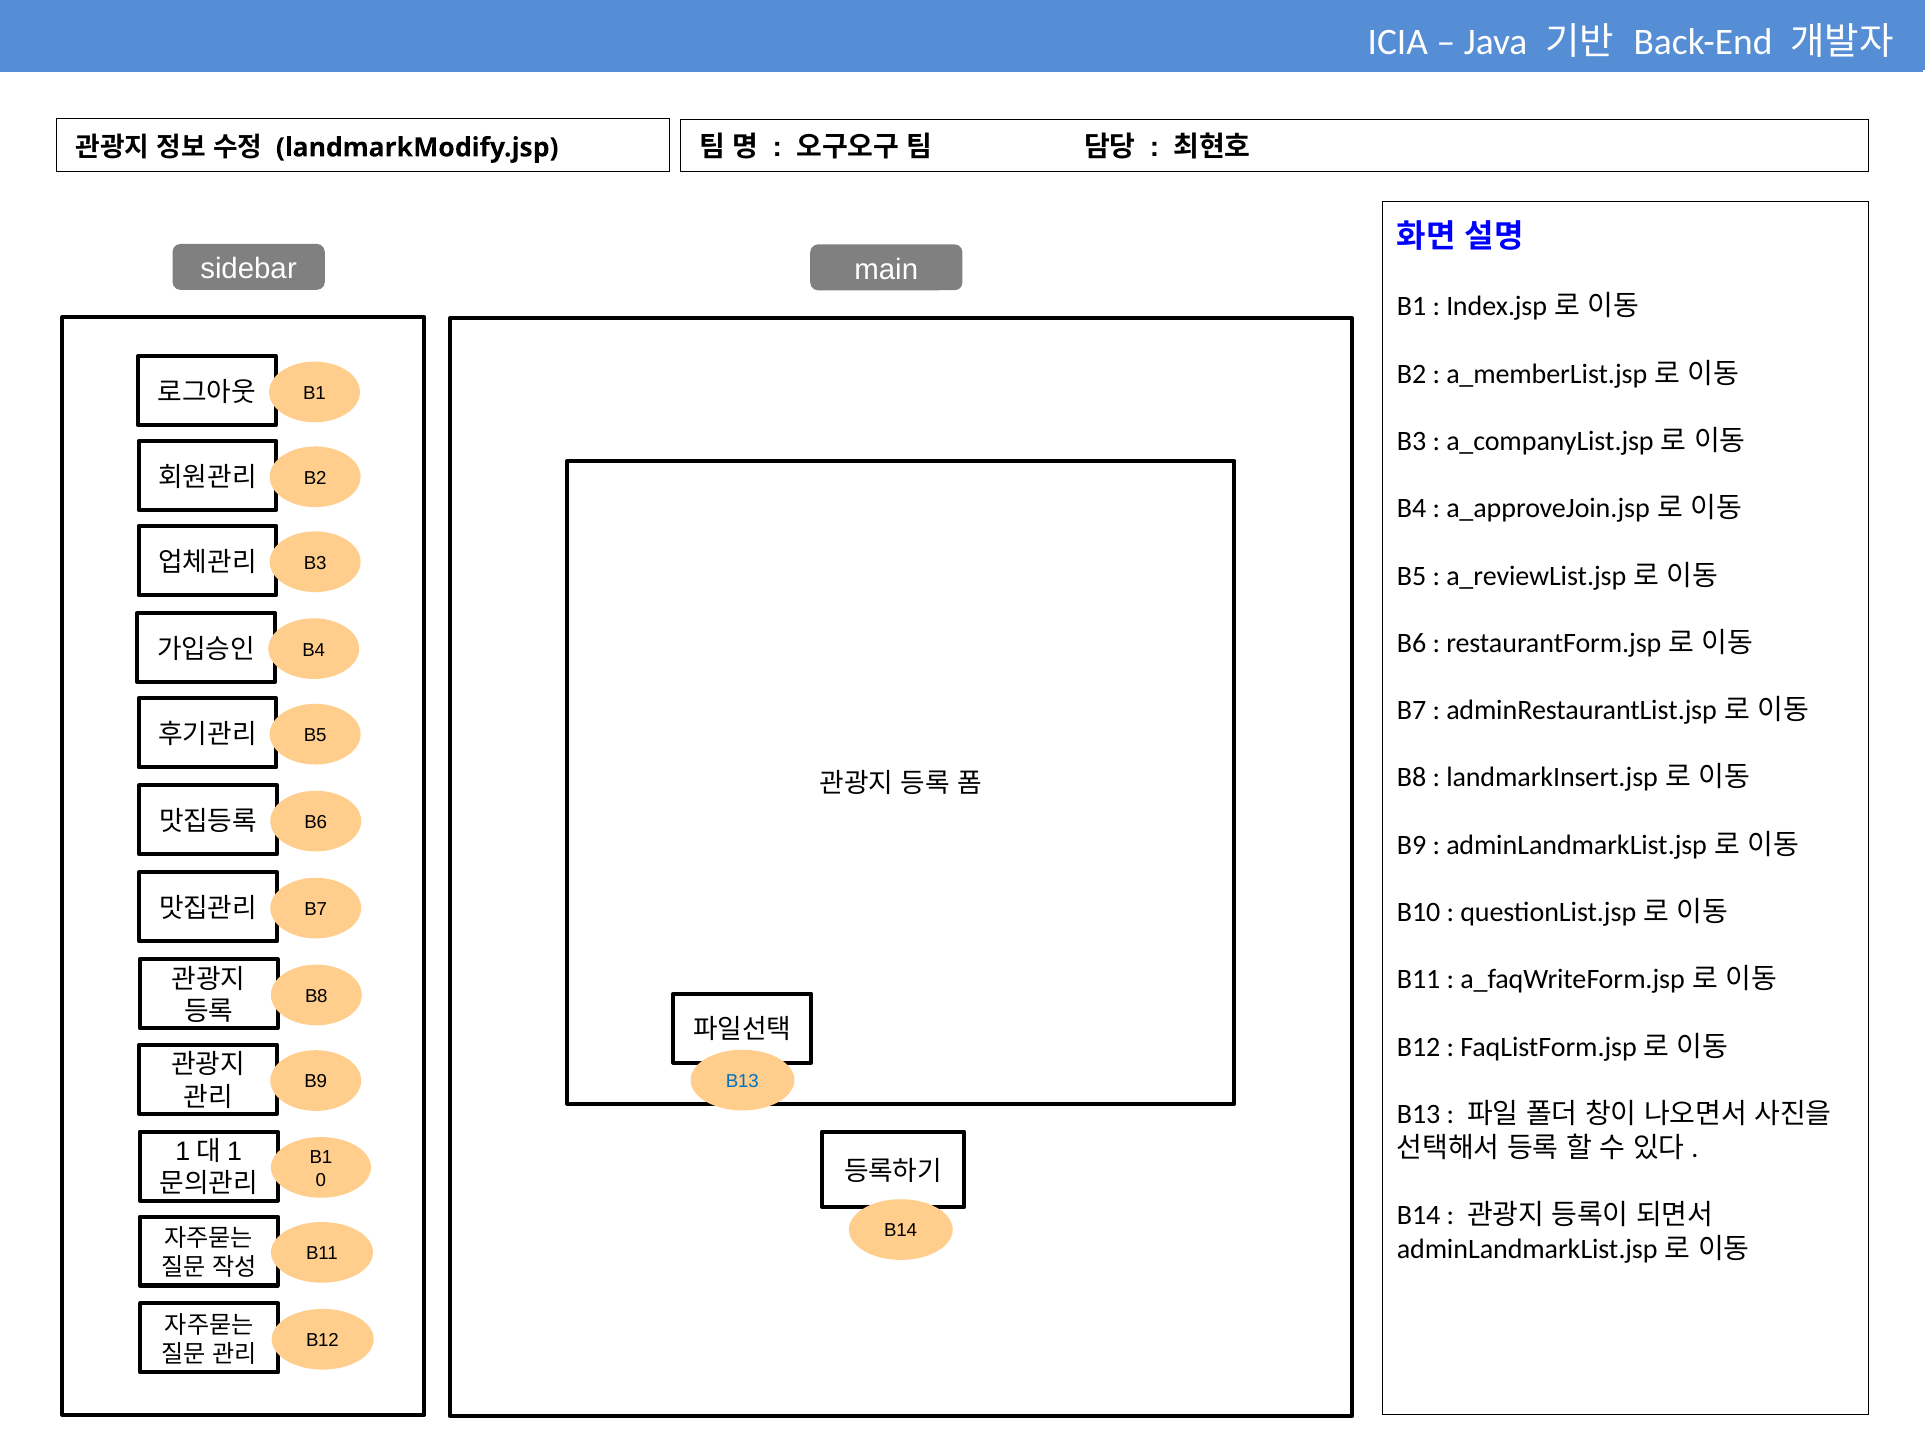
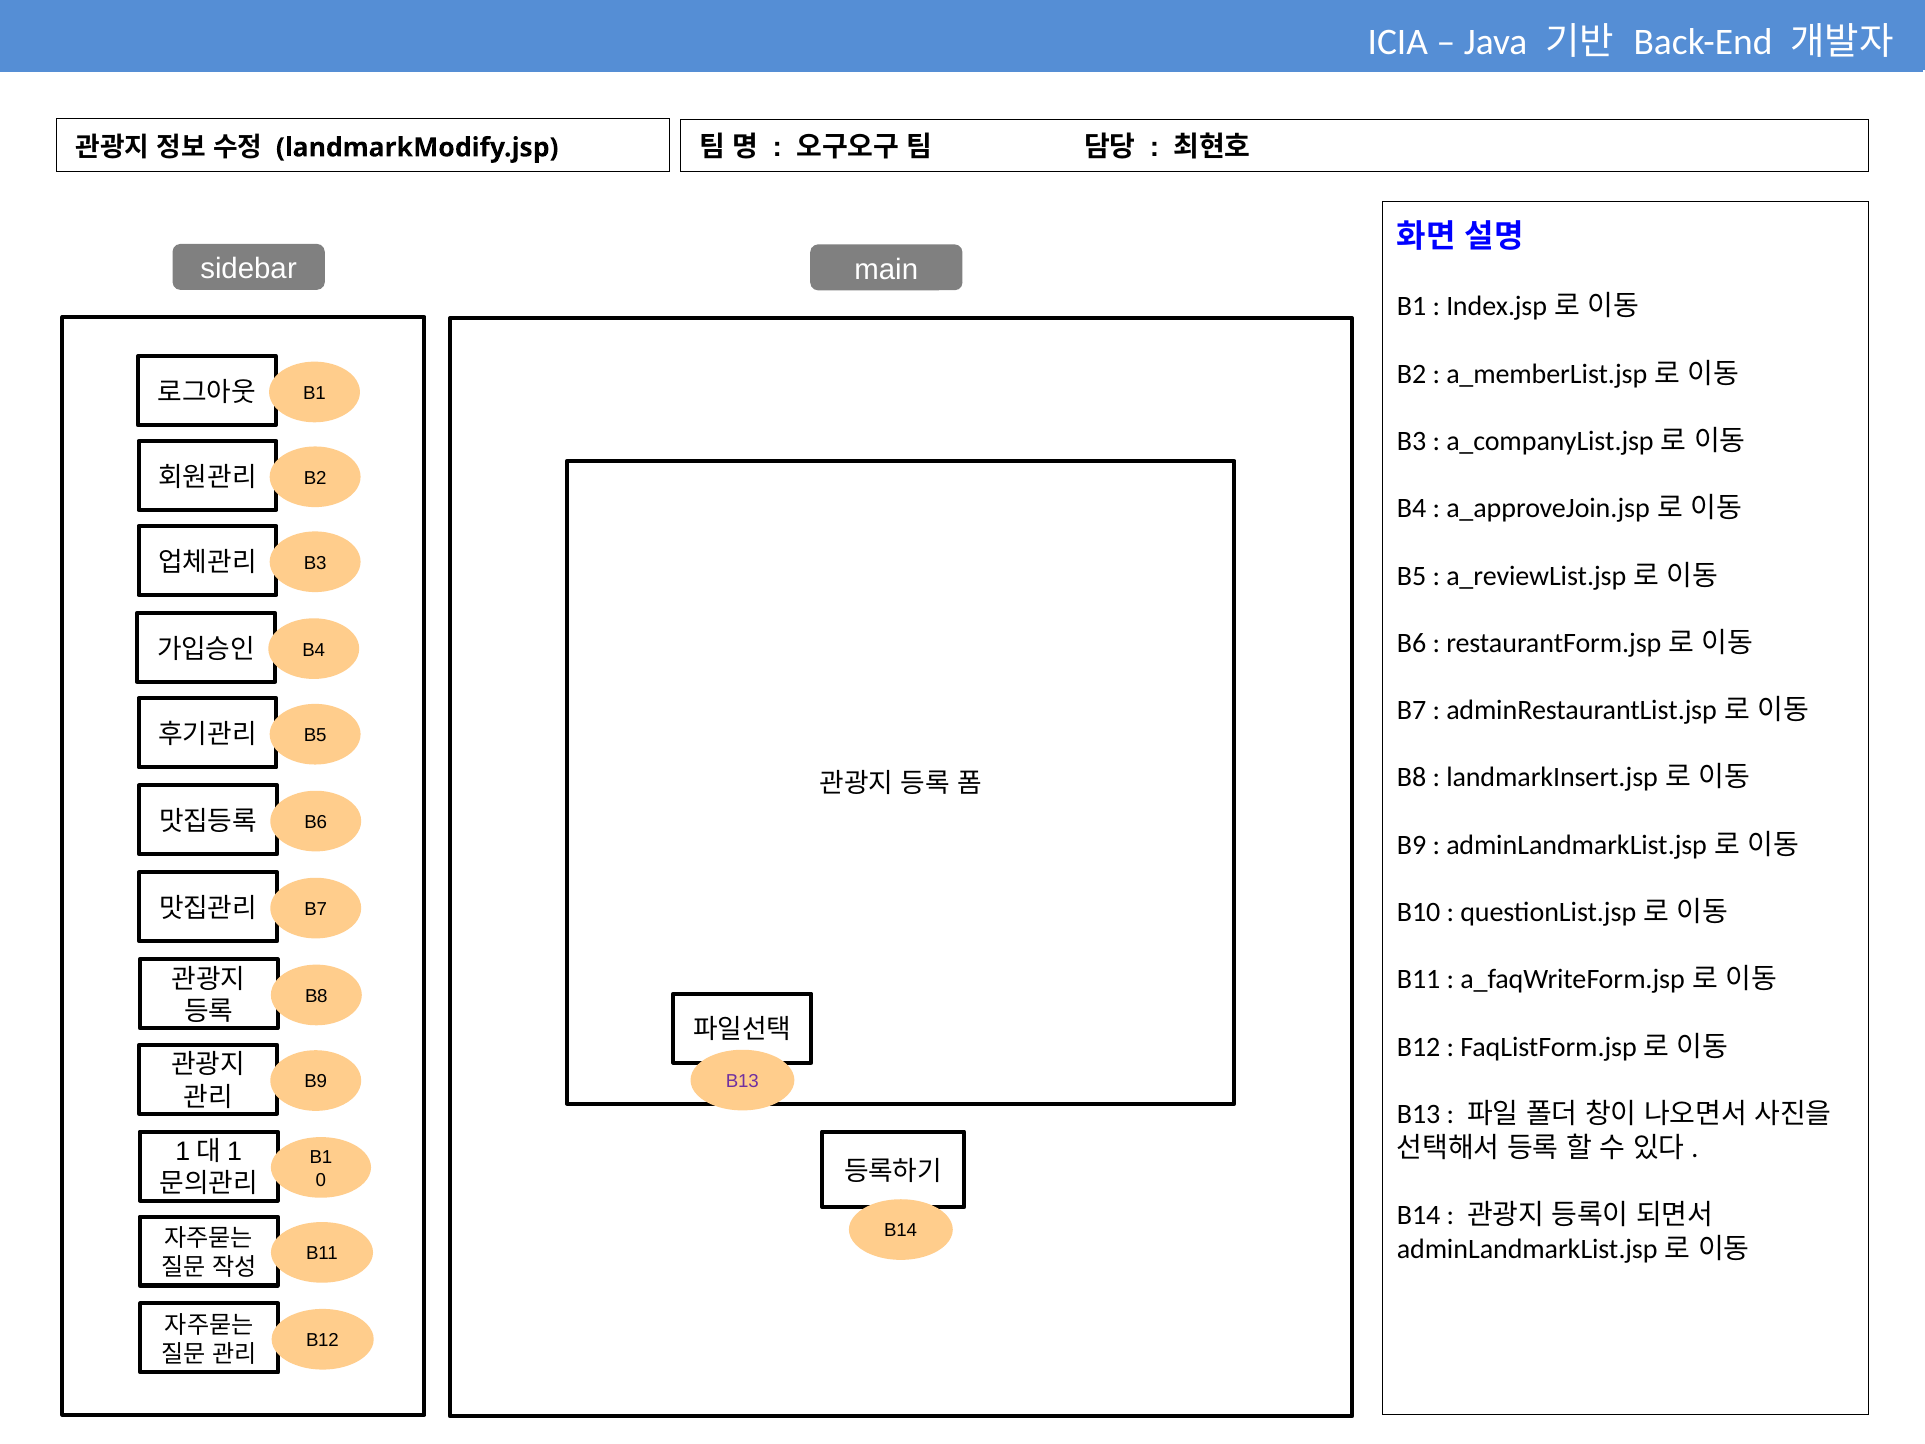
B13 colour: blue -> purple (742, 1081)
